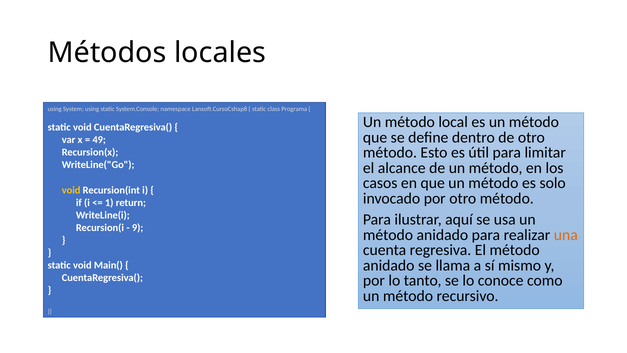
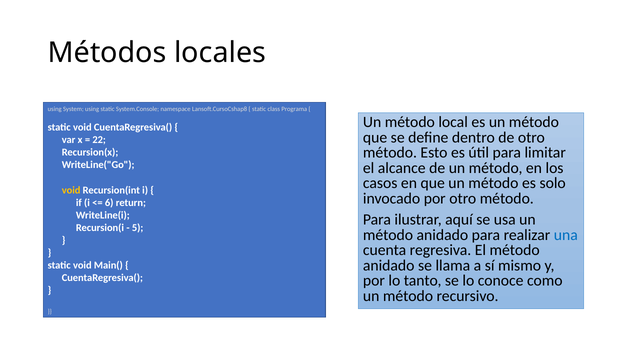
49: 49 -> 22 (99, 140)
1: 1 -> 6 (109, 202)
9: 9 -> 5 (138, 228)
una colour: orange -> blue (566, 235)
